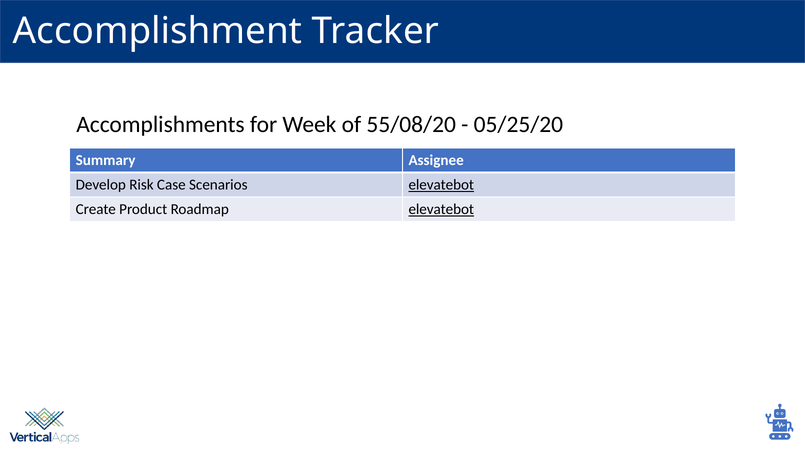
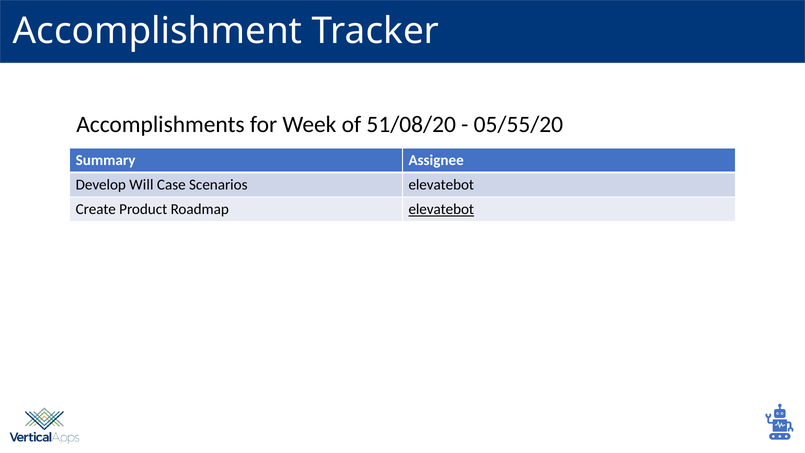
55/08/20: 55/08/20 -> 51/08/20 (411, 124)
05/25/20: 05/25/20 -> 05/55/20 (518, 124)
Risk: Risk -> Will (141, 185)
elevatebot underline: present -> none (441, 185)
